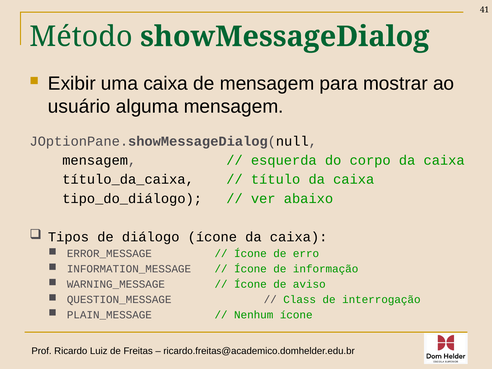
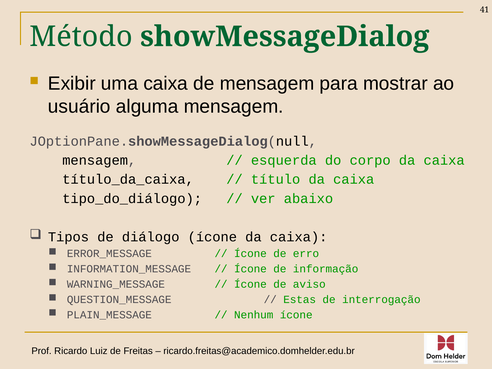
Class: Class -> Estas (300, 300)
